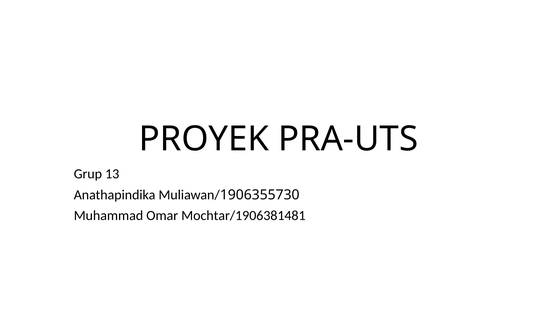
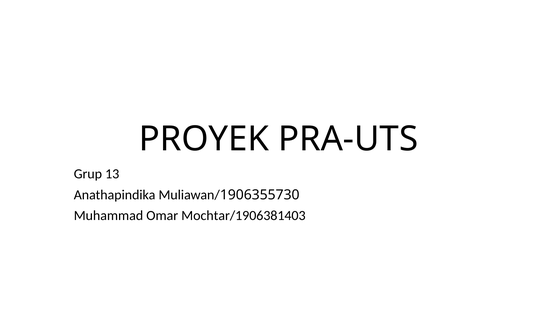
Mochtar/1906381481: Mochtar/1906381481 -> Mochtar/1906381403 (243, 216)
